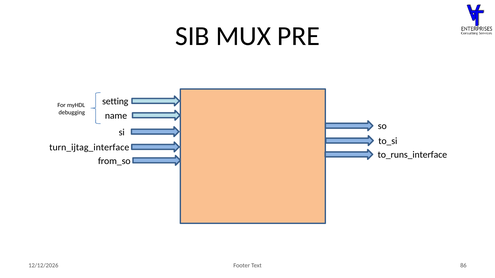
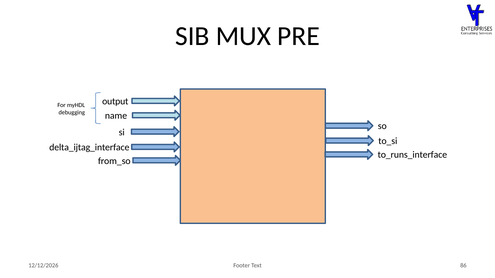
setting: setting -> output (115, 102)
turn_ijtag_interface: turn_ijtag_interface -> delta_ijtag_interface (89, 148)
